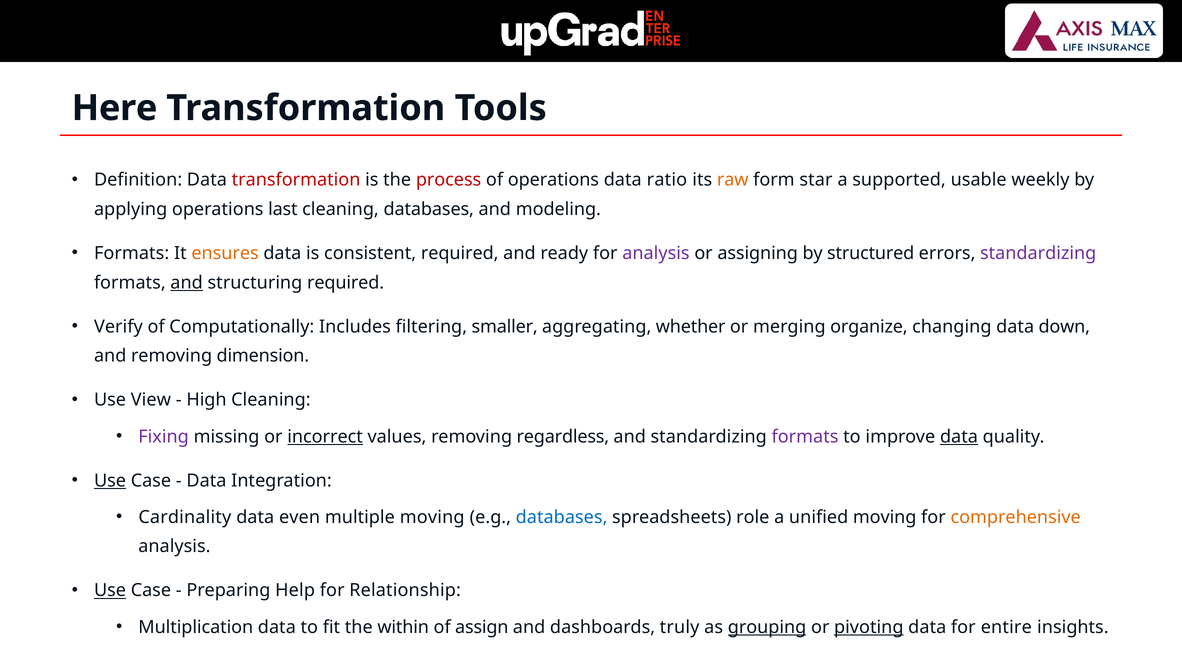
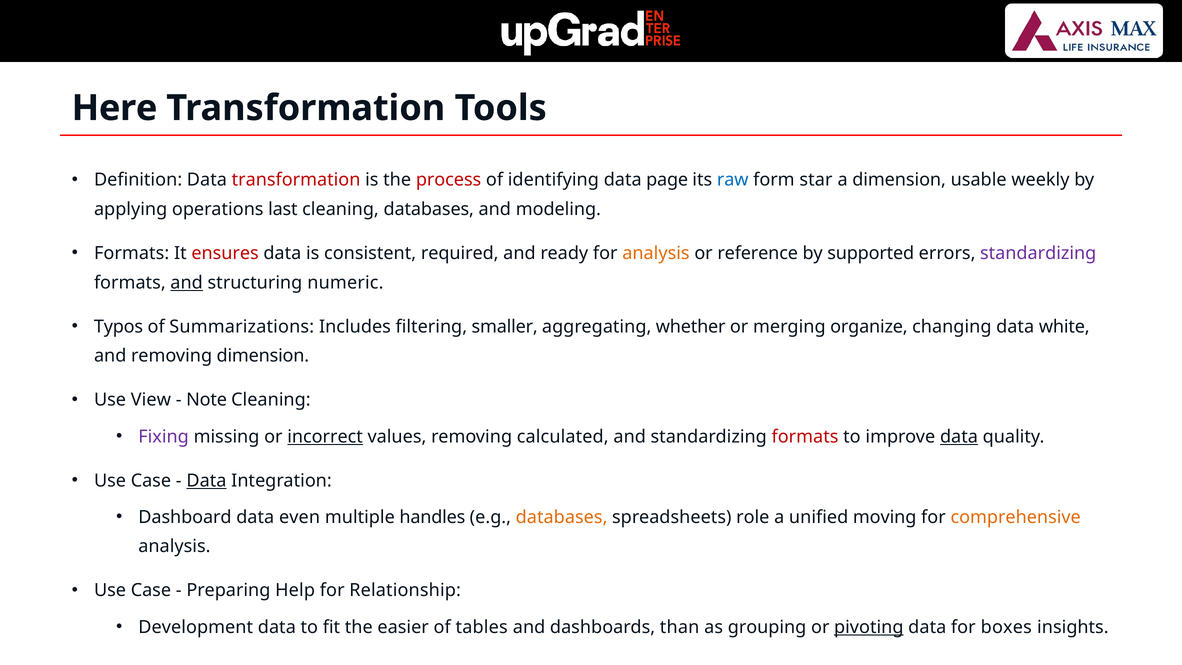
of operations: operations -> identifying (553, 180)
ratio: ratio -> page (667, 180)
raw colour: orange -> blue (733, 180)
a supported: supported -> dimension (899, 180)
ensures colour: orange -> red (225, 253)
analysis colour: purple -> orange (656, 253)
assigning: assigning -> reference (758, 253)
structured: structured -> supported (871, 253)
structuring required: required -> numeric (345, 283)
Verify: Verify -> Typos (119, 327)
Computationally: Computationally -> Summarizations (242, 327)
down: down -> white (1064, 327)
High: High -> Note (207, 400)
regardless: regardless -> calculated (563, 437)
formats colour: purple -> red (805, 437)
Use underline: present -> none (110, 481)
Data underline: none -> present (206, 481)
Cardinality: Cardinality -> Dashboard (185, 517)
multiple moving: moving -> handles (432, 517)
databases colour: blue -> orange (562, 517)
Use underline: present -> none (110, 590)
Multiplication: Multiplication -> Development (196, 627)
within: within -> easier (403, 627)
assign: assign -> tables (482, 627)
truly: truly -> than (680, 627)
grouping underline: present -> none (767, 627)
entire: entire -> boxes (1006, 627)
